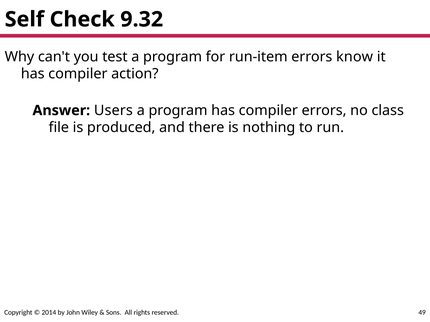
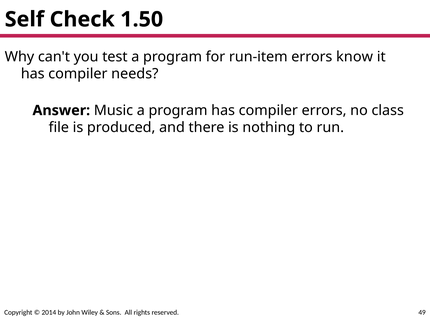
9.32: 9.32 -> 1.50 (142, 19)
action: action -> needs (135, 74)
Users: Users -> Music (113, 111)
